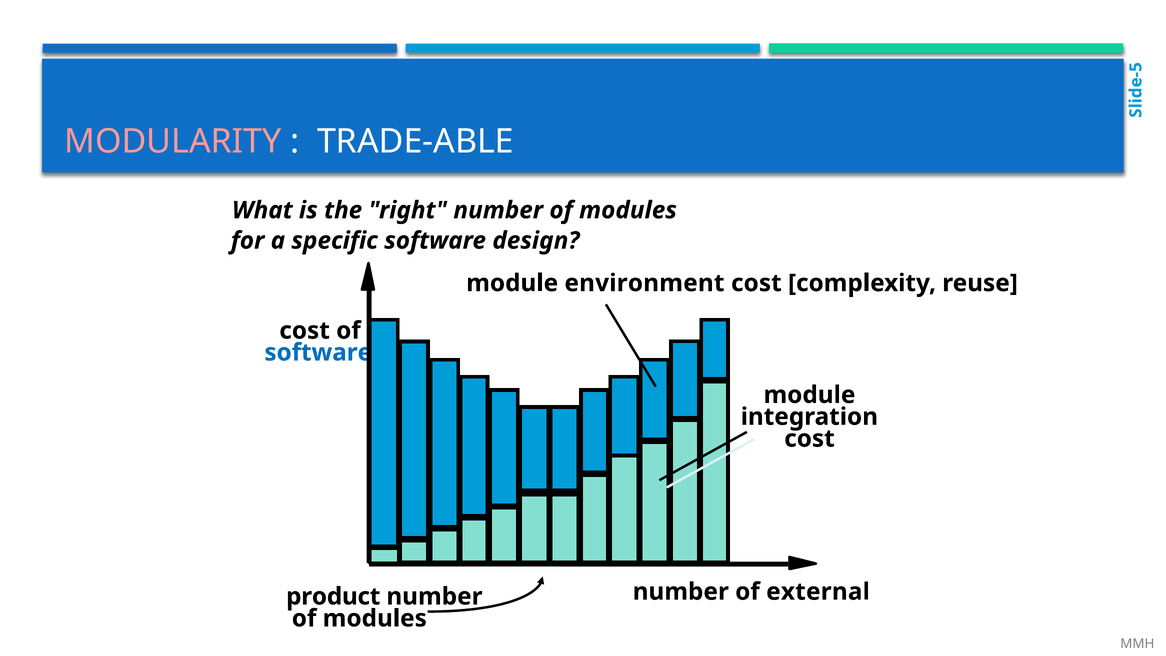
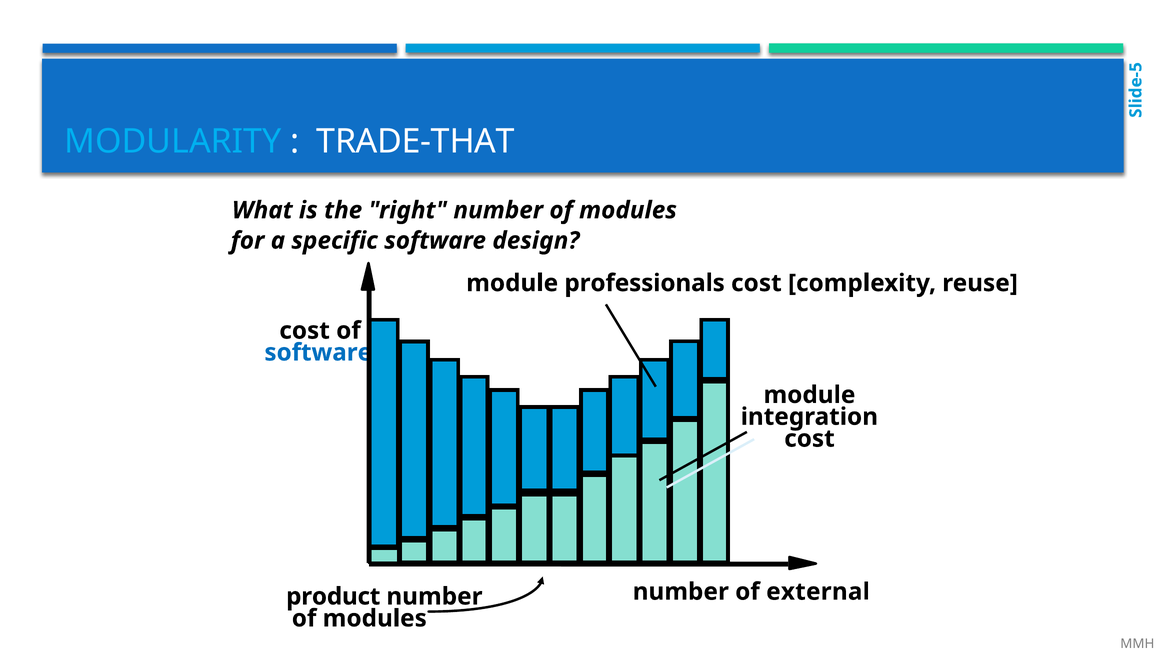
MODULARITY colour: pink -> light blue (173, 142)
TRADE-ABLE: TRADE-ABLE -> TRADE-THAT (416, 142)
environment: environment -> professionals (645, 283)
